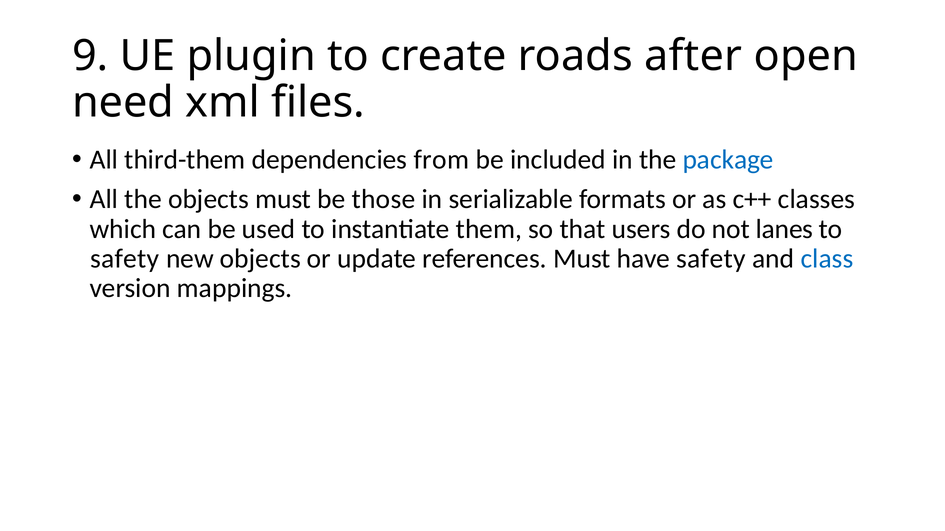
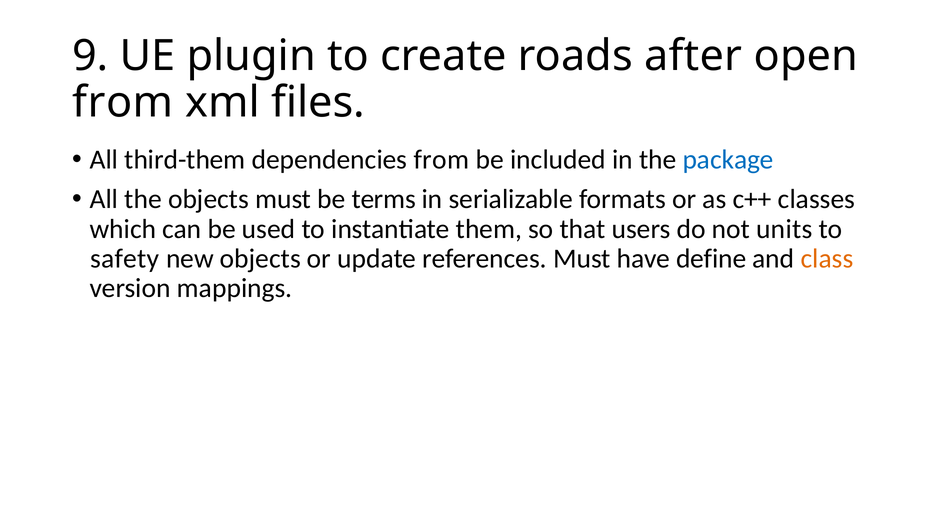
need: need -> from (123, 103)
those: those -> terms (384, 199)
lanes: lanes -> units (784, 229)
have safety: safety -> define (711, 259)
class colour: blue -> orange (827, 259)
